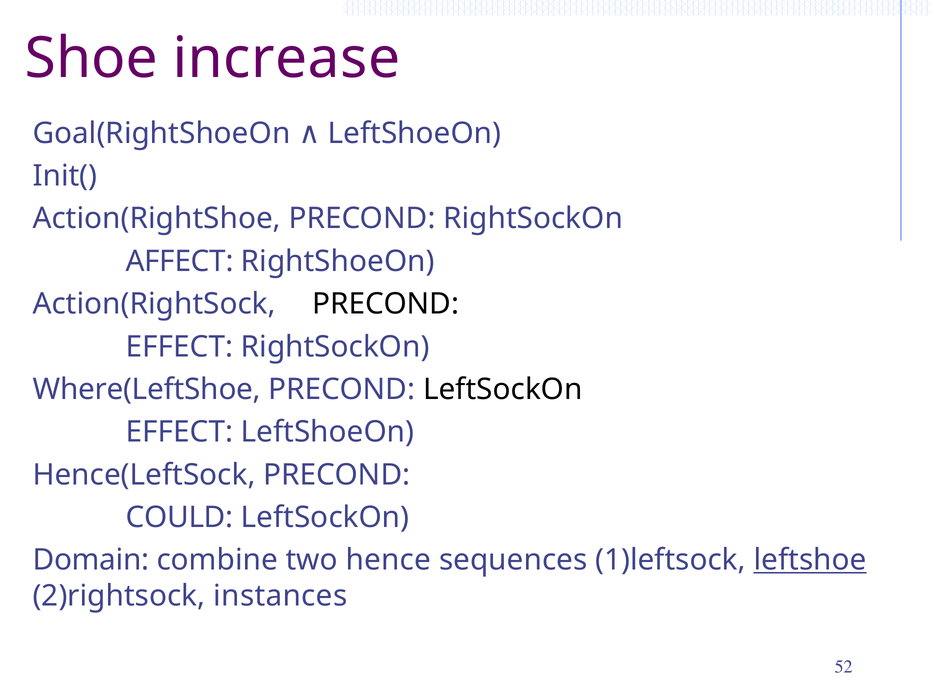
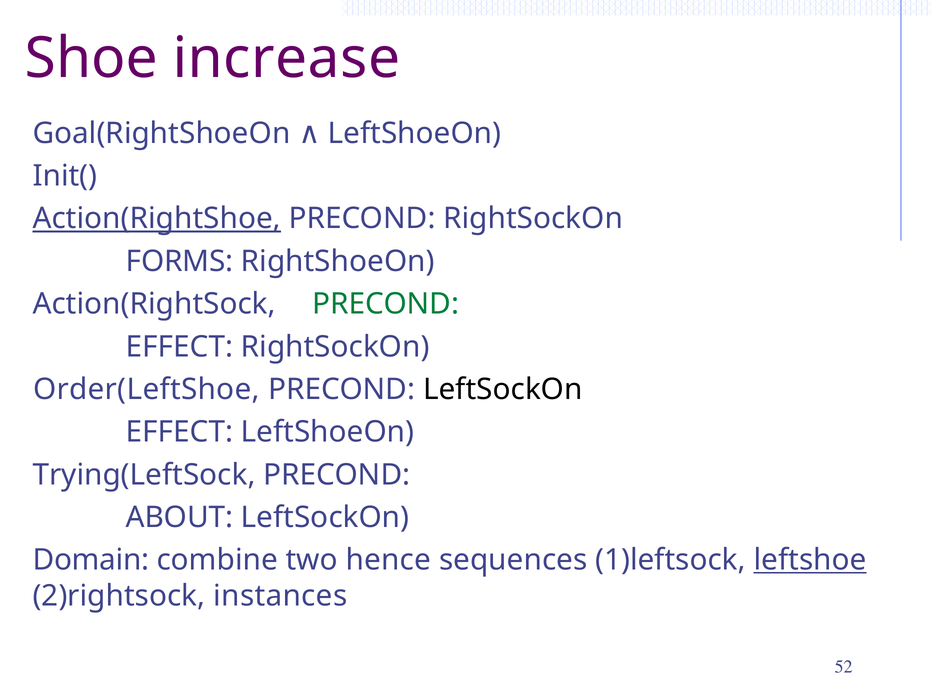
Action(RightShoe underline: none -> present (157, 219)
AFFECT: AFFECT -> FORMS (180, 261)
PRECOND colour: black -> green (386, 304)
Where(LeftShoe: Where(LeftShoe -> Order(LeftShoe (146, 389)
Hence(LeftSock: Hence(LeftSock -> Trying(LeftSock (144, 475)
COULD: COULD -> ABOUT (179, 517)
